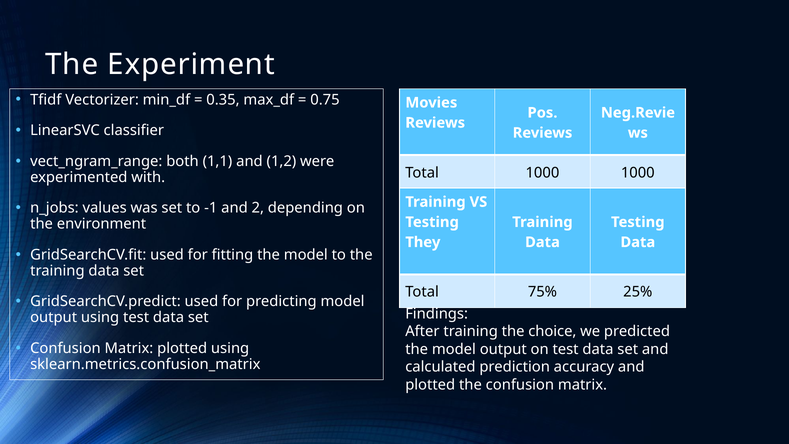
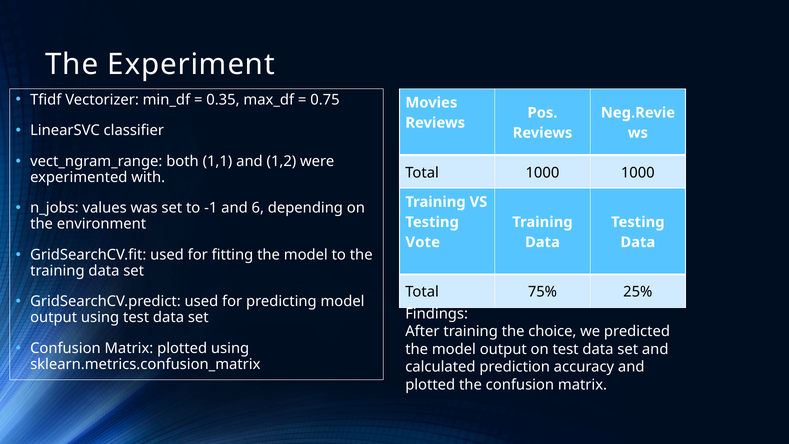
2: 2 -> 6 (258, 208)
They: They -> Vote (423, 242)
